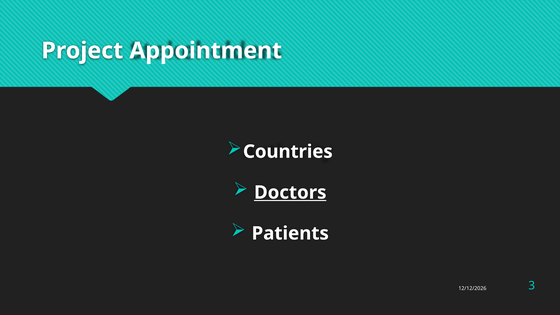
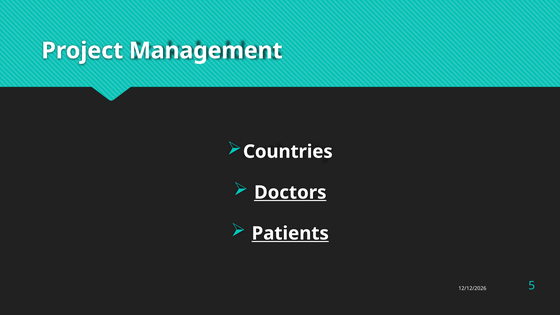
Appointment: Appointment -> Management (206, 51)
Patients underline: none -> present (290, 233)
3: 3 -> 5 (532, 286)
